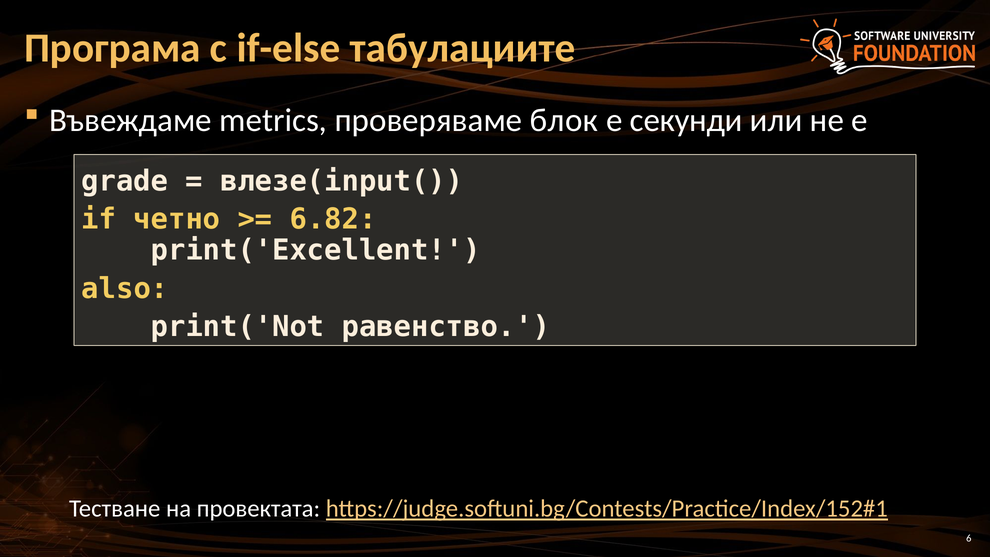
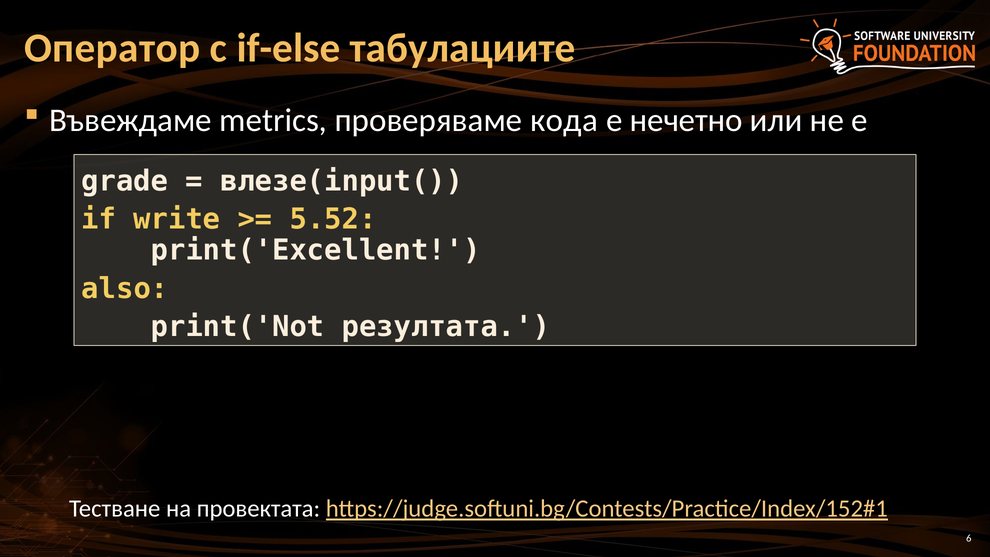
Програма: Програма -> Оператор (112, 48)
блок: блок -> кода (564, 121)
секунди: секунди -> нечетно (686, 121)
четно: четно -> write (177, 219)
6.82: 6.82 -> 5.52 (333, 219)
равенство: равенство -> резултата (446, 327)
